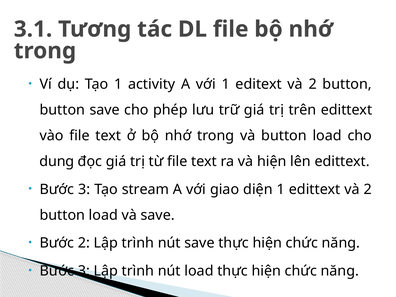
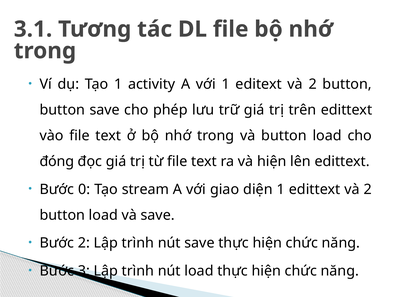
dung: dung -> đóng (57, 161)
3: 3 -> 0 (84, 189)
